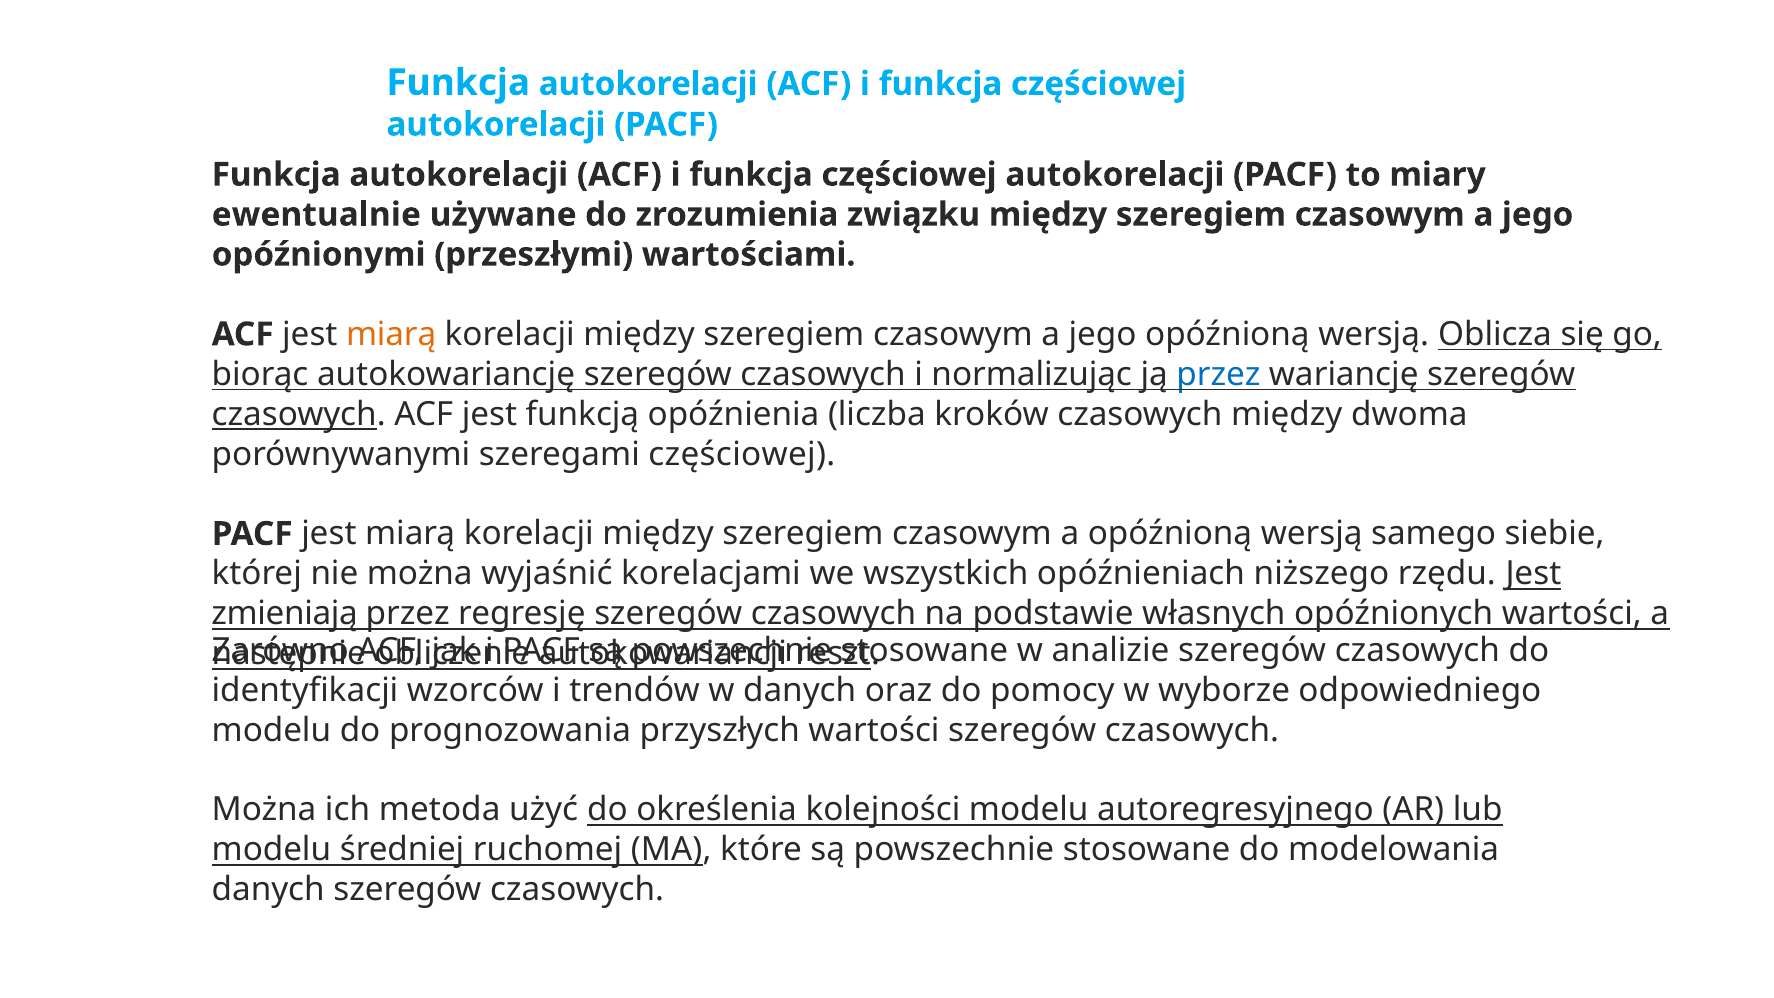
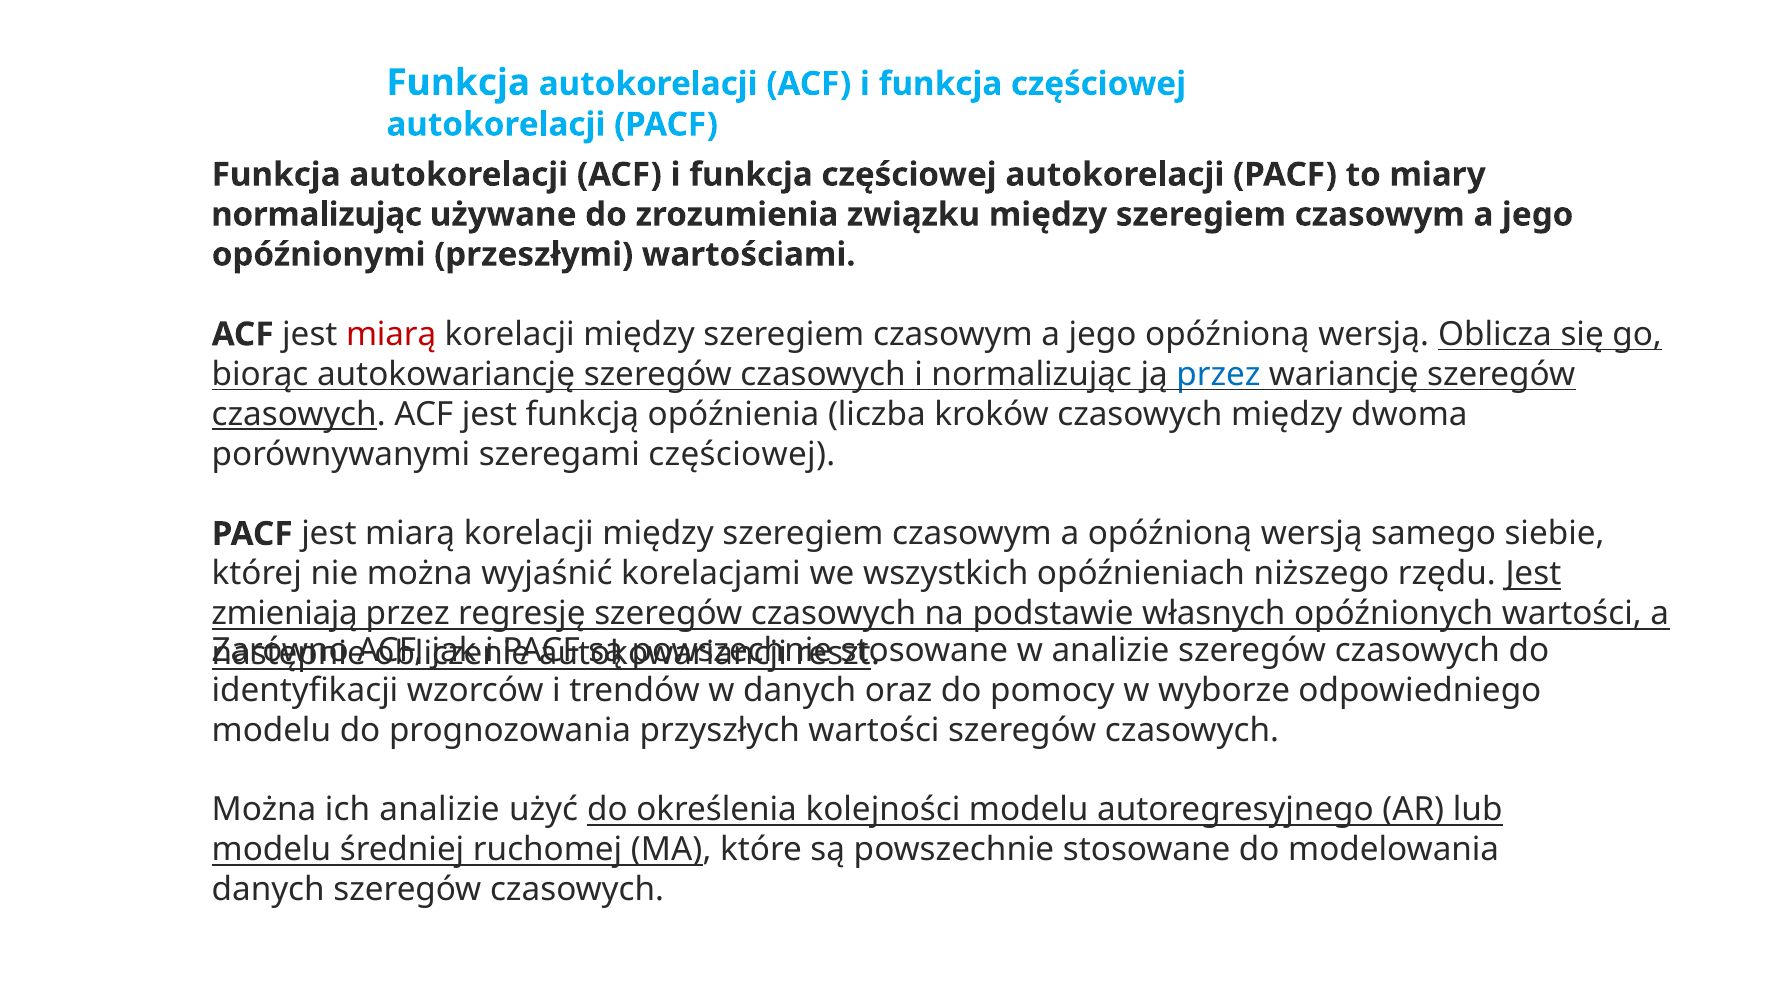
ewentualnie: ewentualnie -> normalizując (317, 215)
miarą colour: orange -> red (391, 334)
ich metoda: metoda -> analizie (440, 810)
